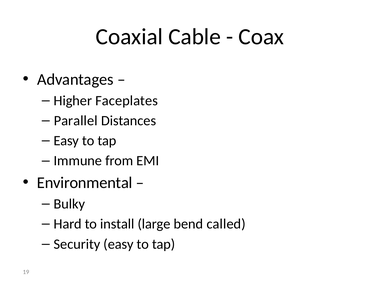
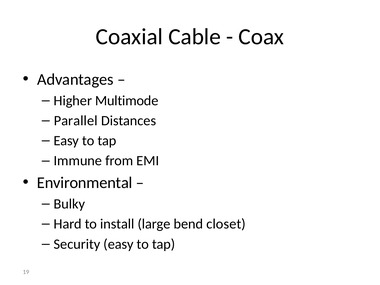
Faceplates: Faceplates -> Multimode (127, 101)
called: called -> closet (226, 224)
